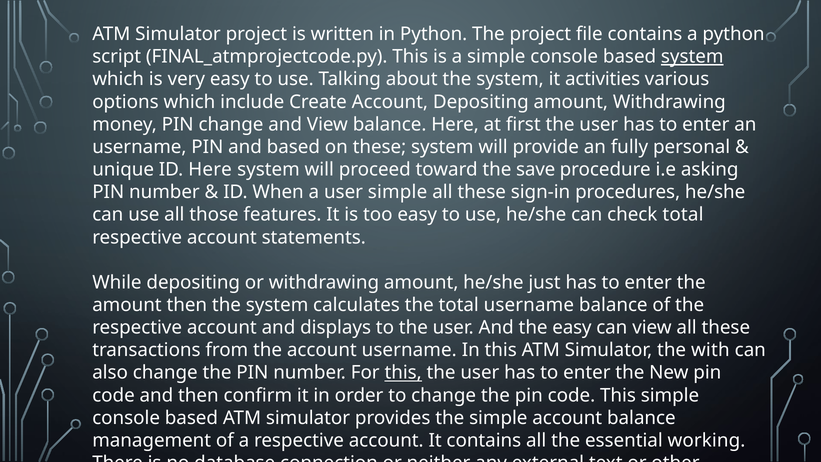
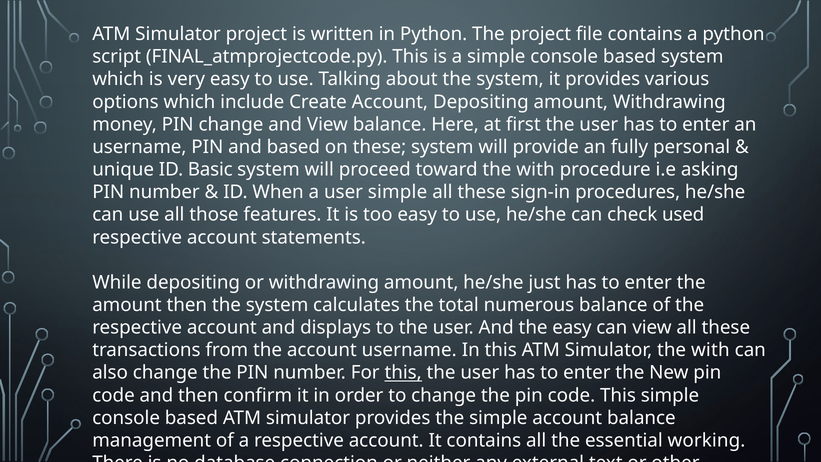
system underline: present -> none (692, 57)
it activities: activities -> provides (603, 79)
ID Here: Here -> Basic (210, 169)
toward the save: save -> with (536, 169)
check total: total -> used (683, 215)
total username: username -> numerous (529, 305)
